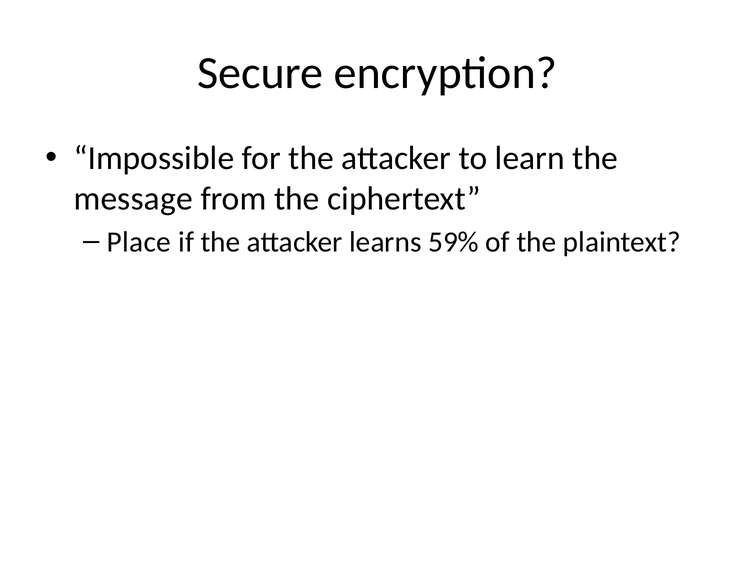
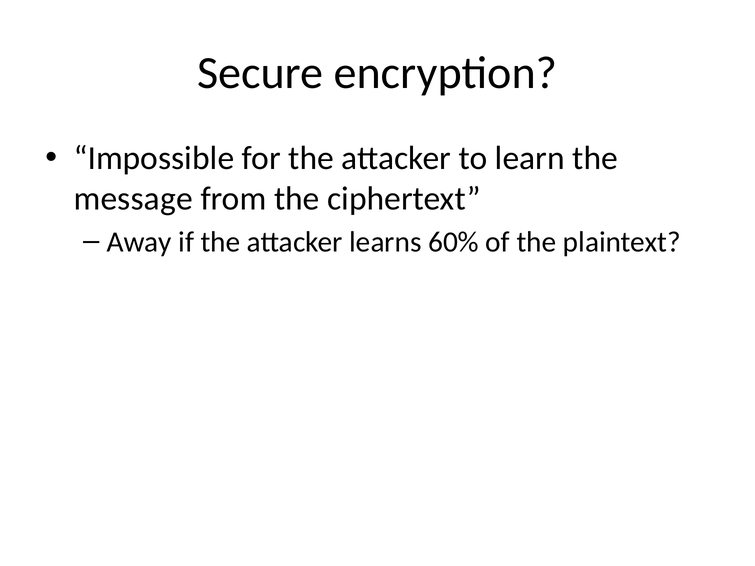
Place: Place -> Away (139, 242)
59%: 59% -> 60% (454, 242)
